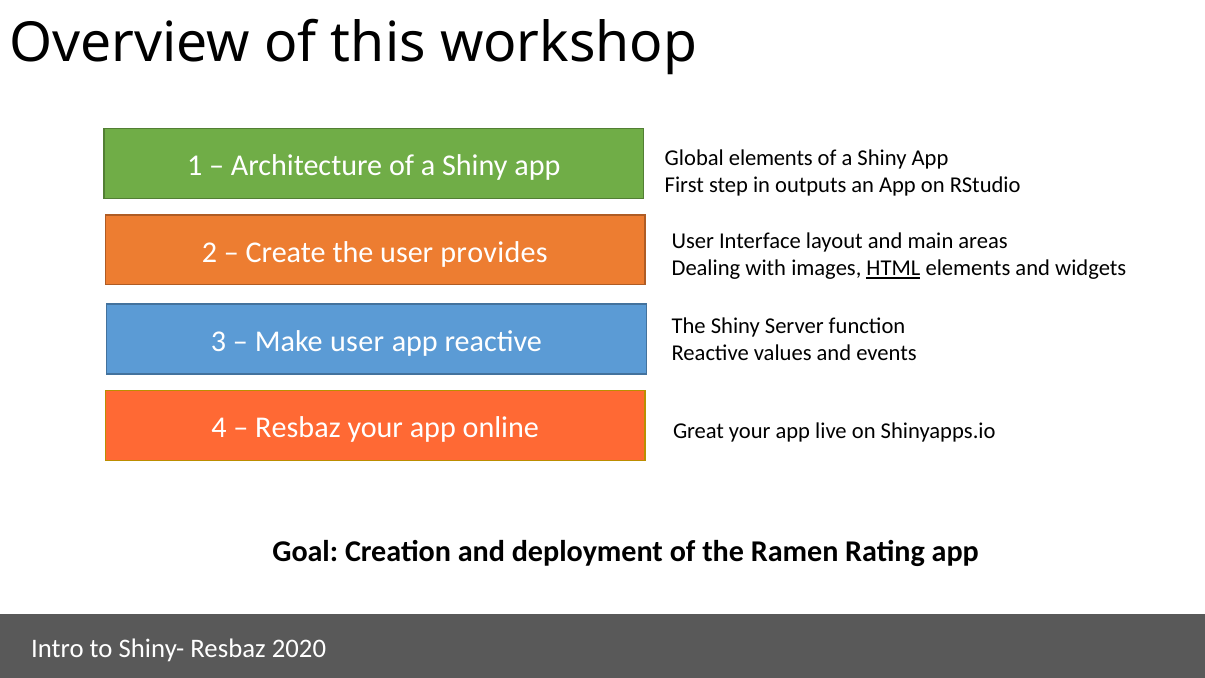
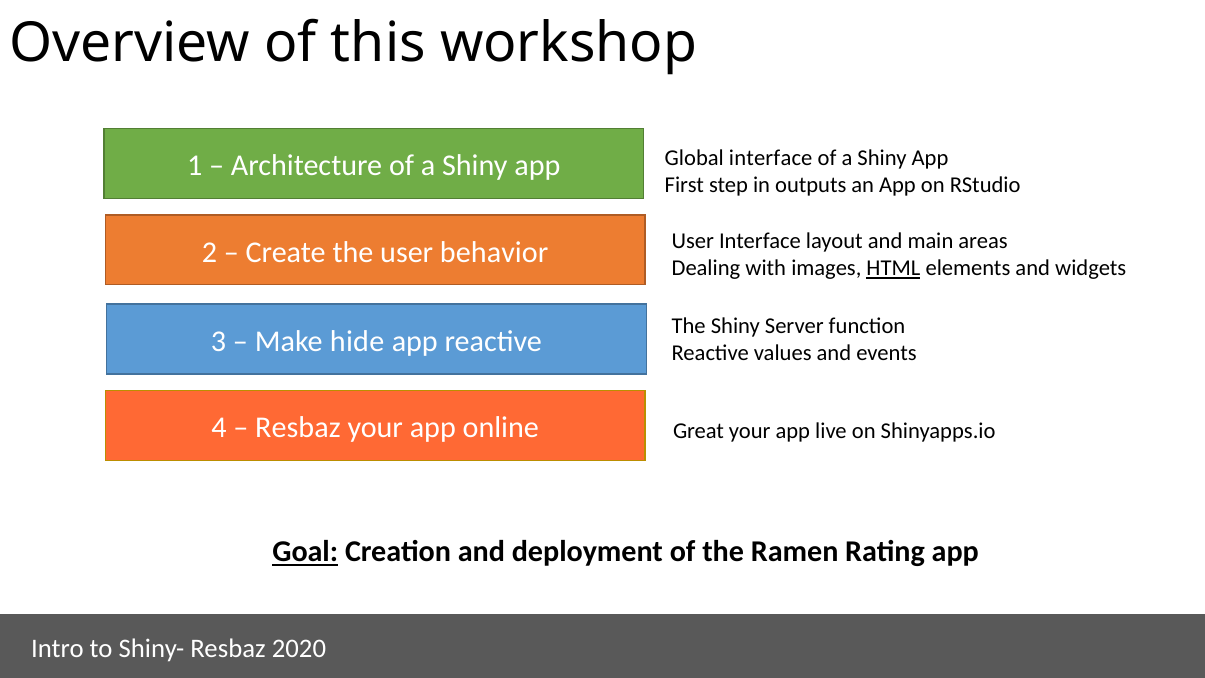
Global elements: elements -> interface (771, 158)
provides: provides -> behavior (494, 252)
Make user: user -> hide (357, 341)
Goal underline: none -> present (305, 552)
